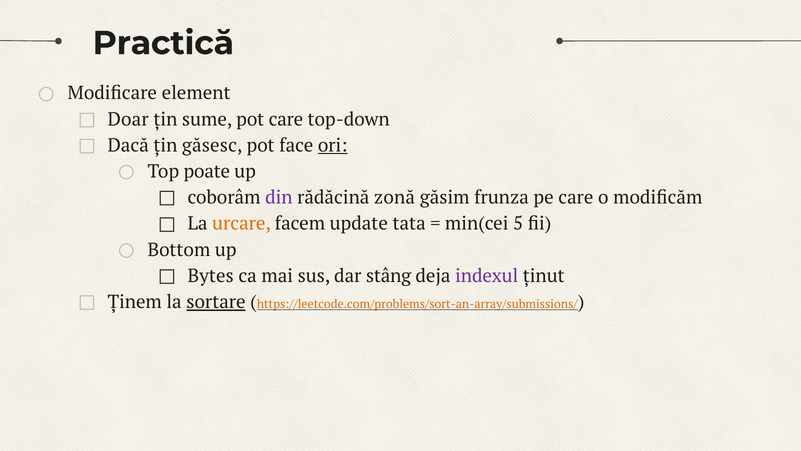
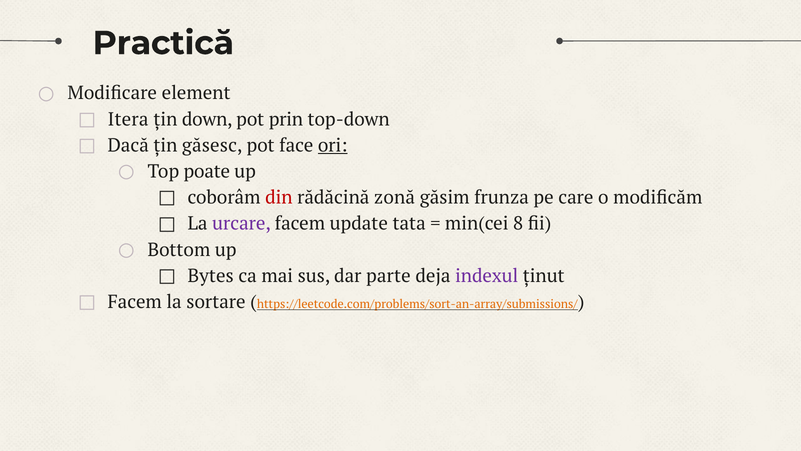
Doar: Doar -> Itera (128, 119)
sume: sume -> down (207, 119)
pot care: care -> prin (286, 119)
din colour: purple -> red (279, 197)
urcare colour: orange -> purple (242, 224)
5: 5 -> 8 (518, 224)
stâng: stâng -> parte (388, 276)
Ținem: Ținem -> Facem (135, 302)
sortare underline: present -> none (216, 302)
